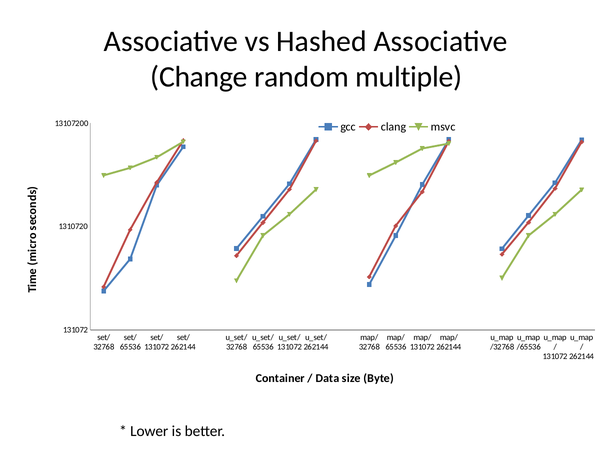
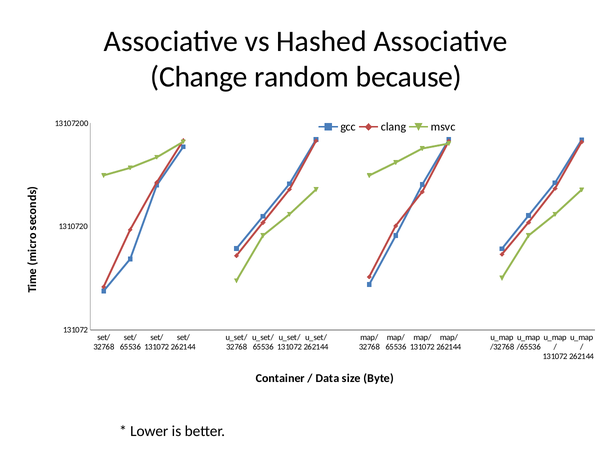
multiple: multiple -> because (409, 77)
